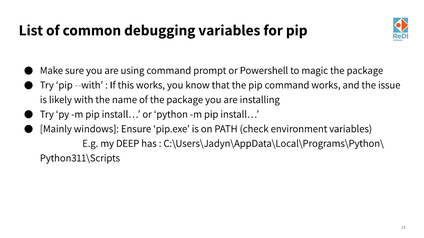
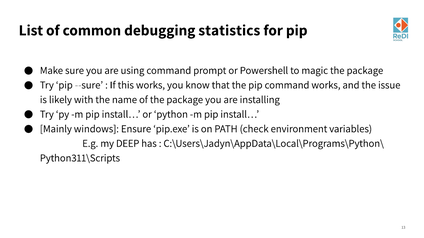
debugging variables: variables -> statistics (229, 30)
--with: --with -> --sure (89, 85)
